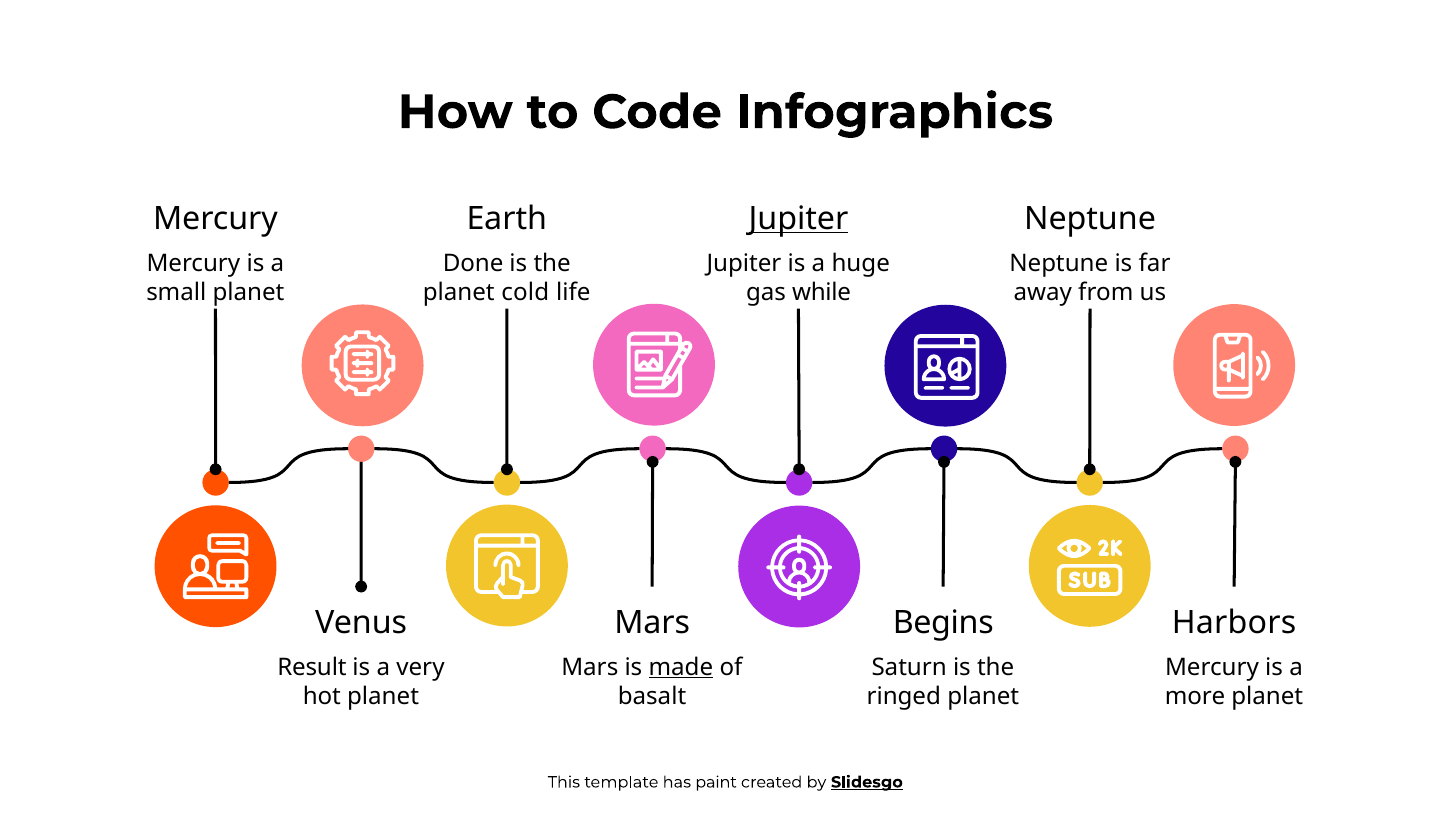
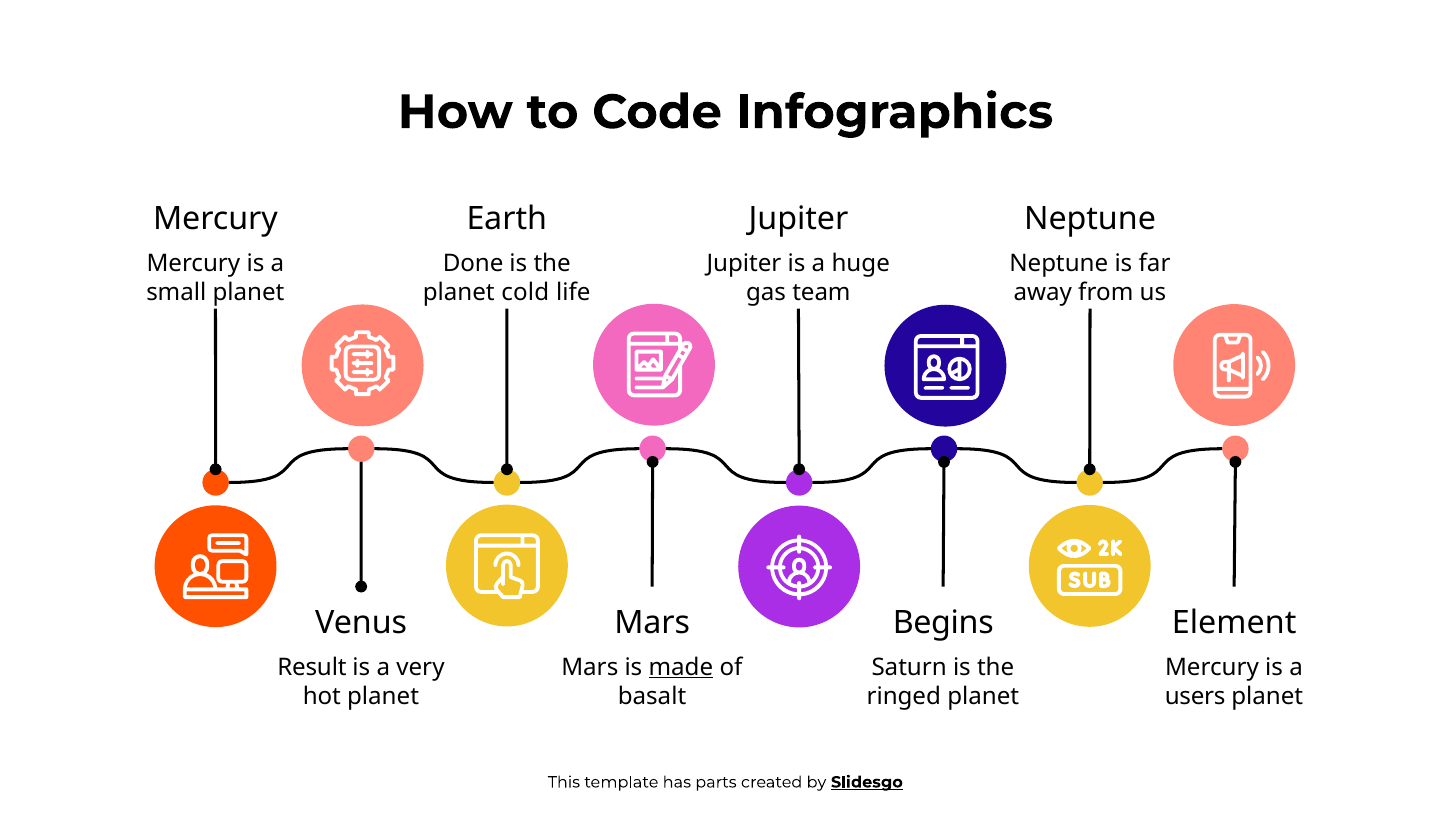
Jupiter underline: present -> none (799, 219)
while: while -> team (821, 293)
Harbors: Harbors -> Element (1234, 623)
more: more -> users (1195, 697)
paint: paint -> parts (716, 782)
